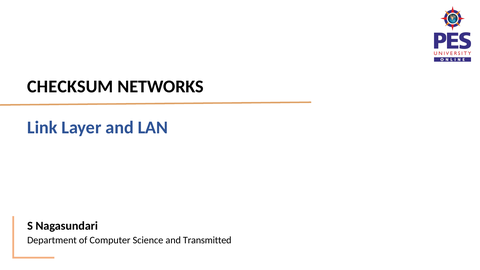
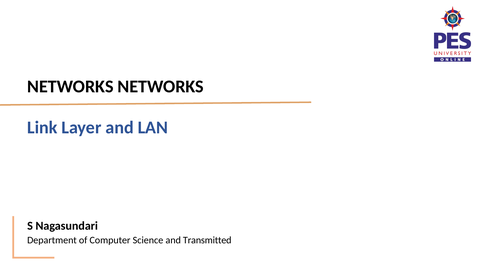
CHECKSUM: CHECKSUM -> NETWORKS (70, 87)
